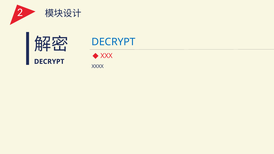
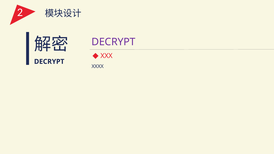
DECRYPT colour: blue -> purple (113, 42)
